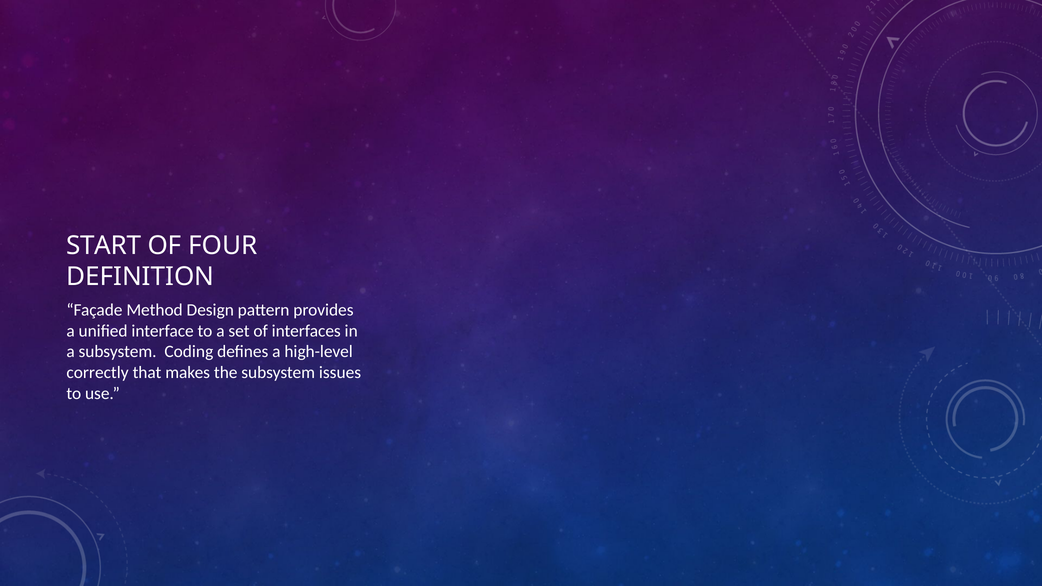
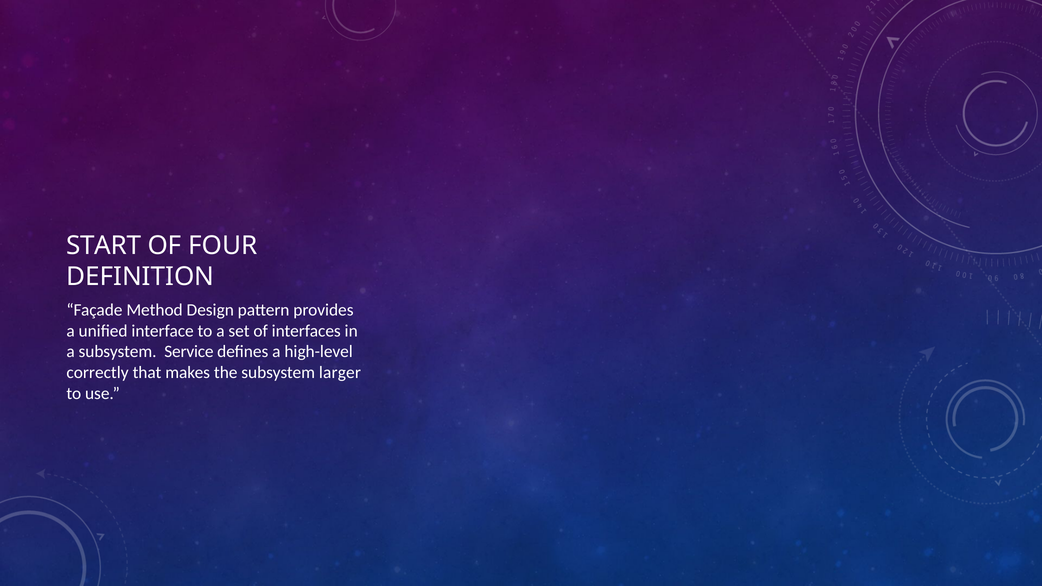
Coding: Coding -> Service (189, 352)
issues: issues -> larger (340, 373)
